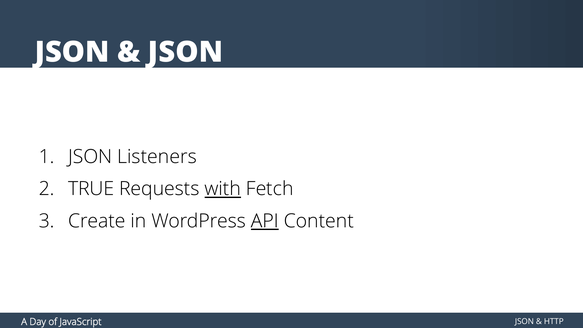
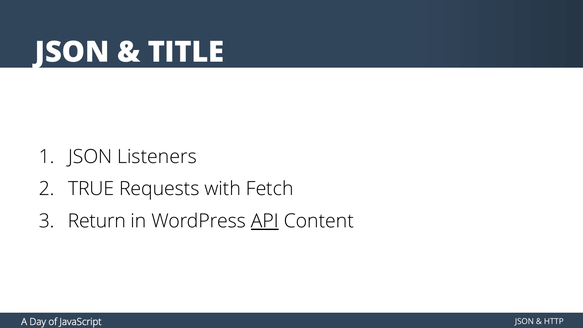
JSON: JSON -> TITLE (186, 52)
with underline: present -> none (223, 189)
Create: Create -> Return (97, 221)
